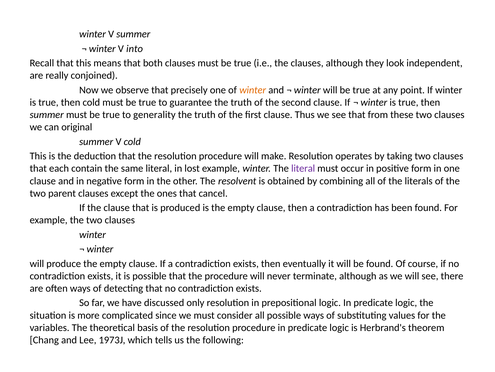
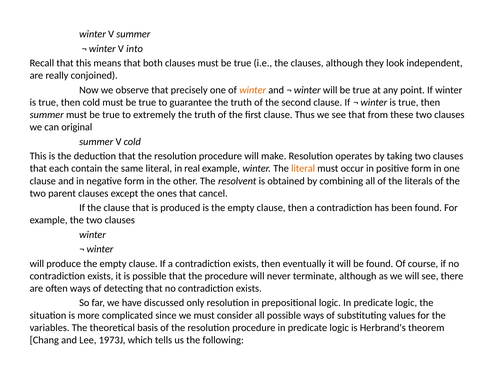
generality: generality -> extremely (154, 115)
lost: lost -> real (192, 168)
literal colour: purple -> orange (303, 168)
